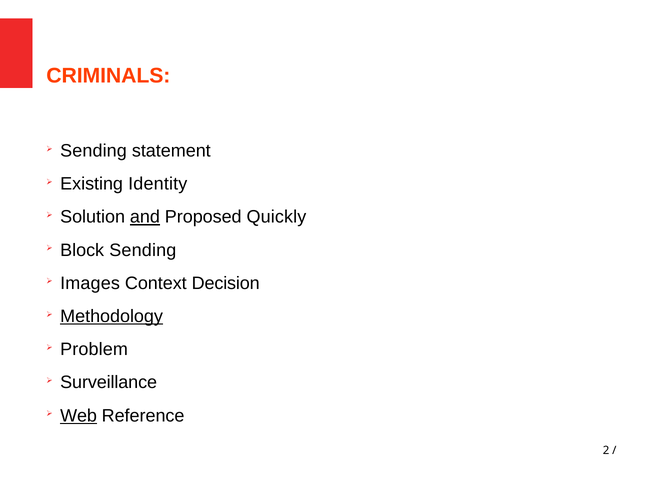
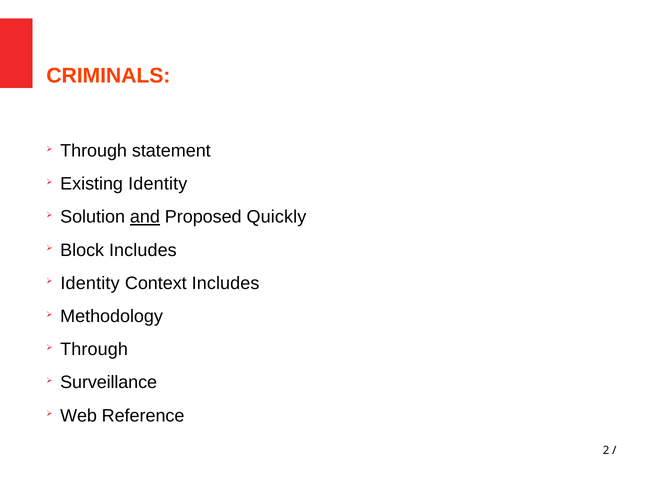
Sending: Sending -> Through (94, 151)
Block Sending: Sending -> Includes (143, 251)
Images: Images -> Identity (90, 284)
Context Decision: Decision -> Includes (226, 284)
Methodology underline: present -> none (112, 317)
Problem: Problem -> Through (94, 350)
Web underline: present -> none (79, 416)
